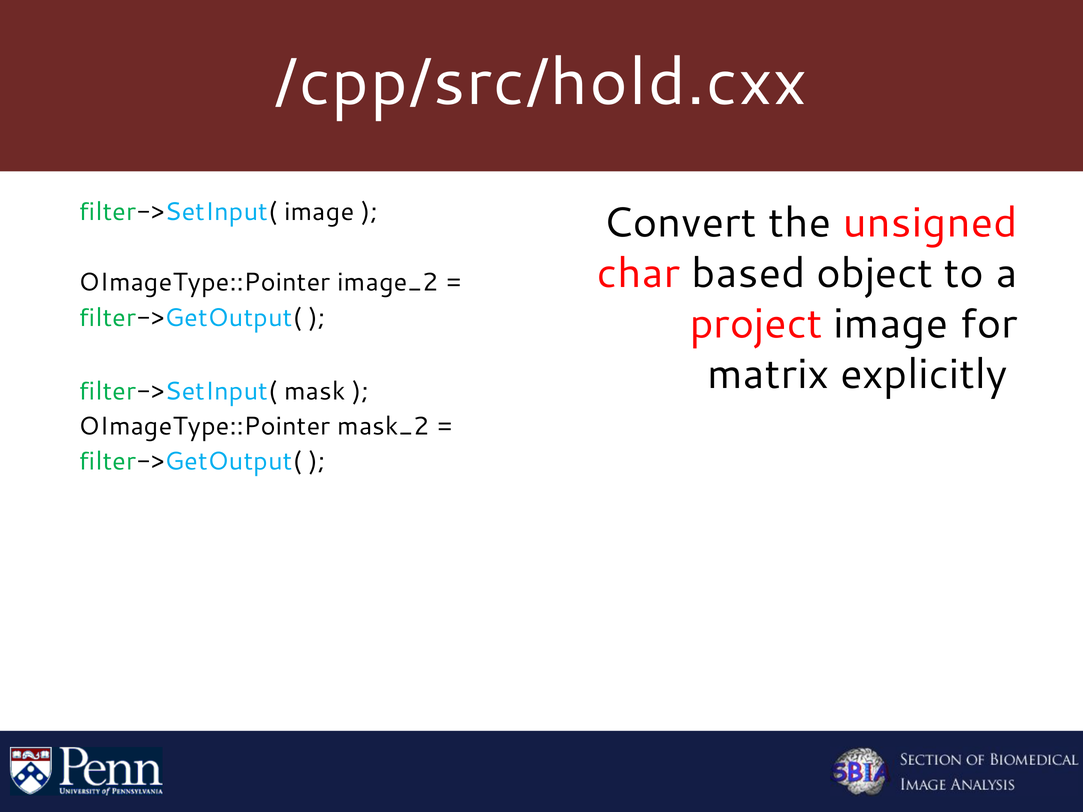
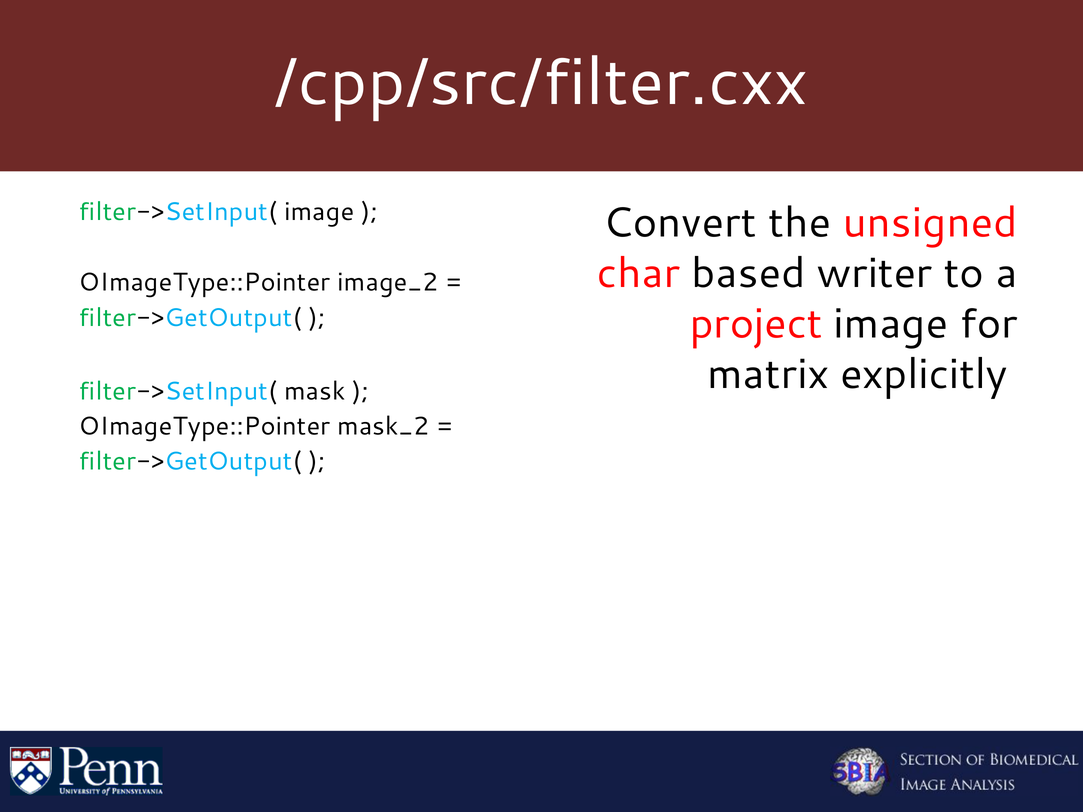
/cpp/src/hold.cxx: /cpp/src/hold.cxx -> /cpp/src/filter.cxx (541, 82)
object: object -> writer (875, 274)
